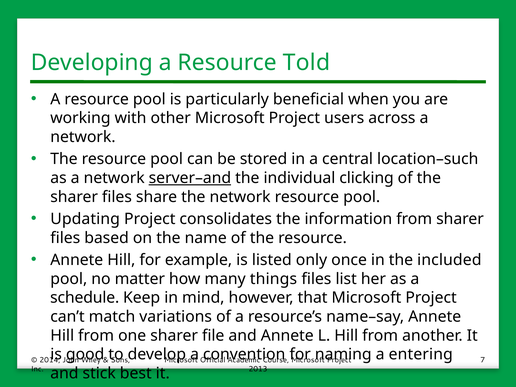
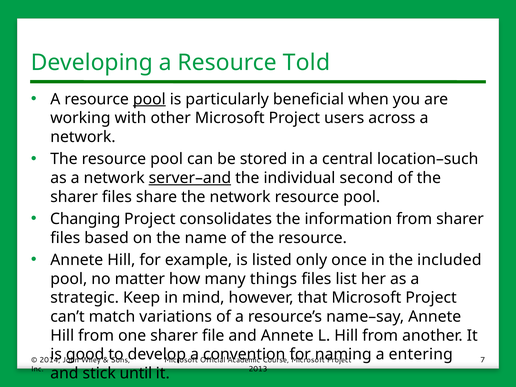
pool underline: none -> present (149, 99)
clicking: clicking -> second (366, 178)
Updating: Updating -> Changing (85, 219)
schedule: schedule -> strategic (85, 298)
best: best -> until (136, 373)
